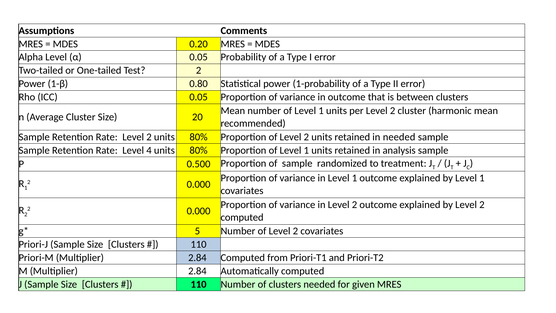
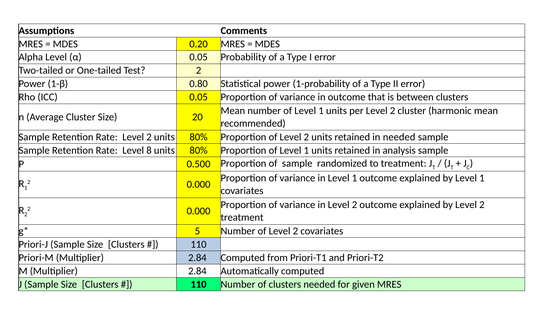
4: 4 -> 8 (149, 150)
computed: computed -> treatment (242, 217)
